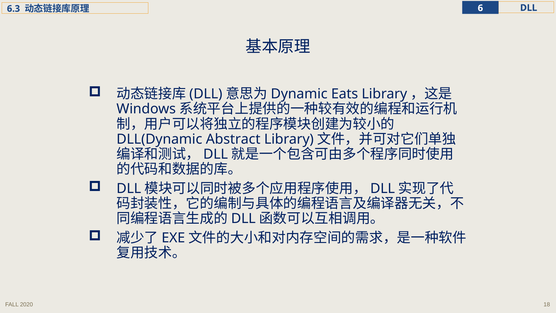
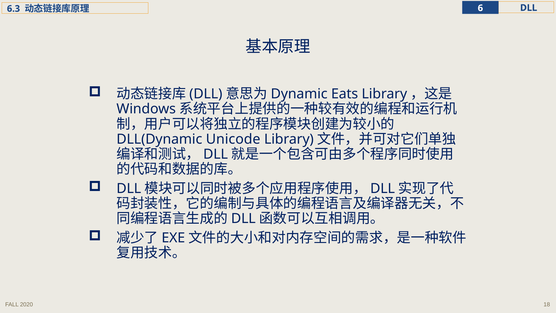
Abstract: Abstract -> Unicode (233, 139)
